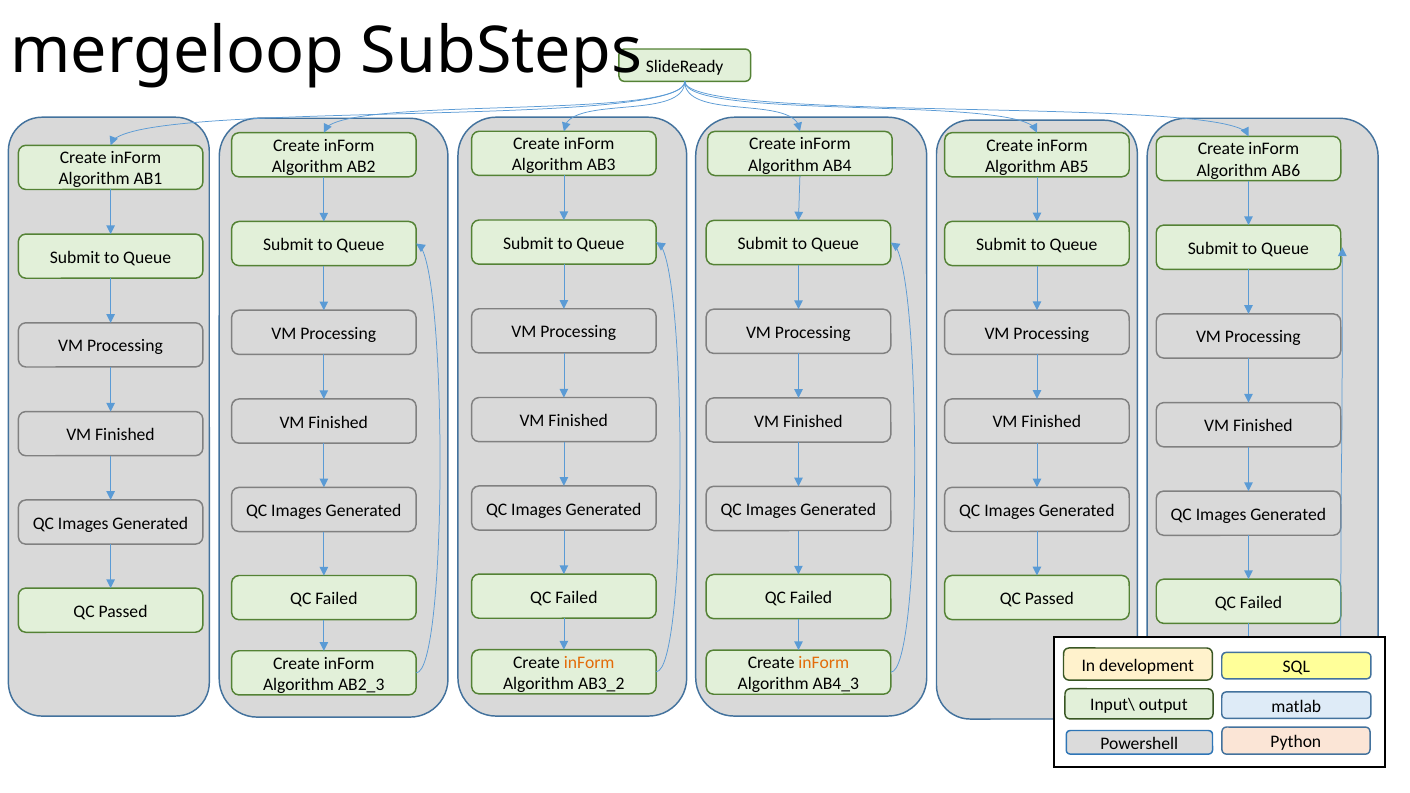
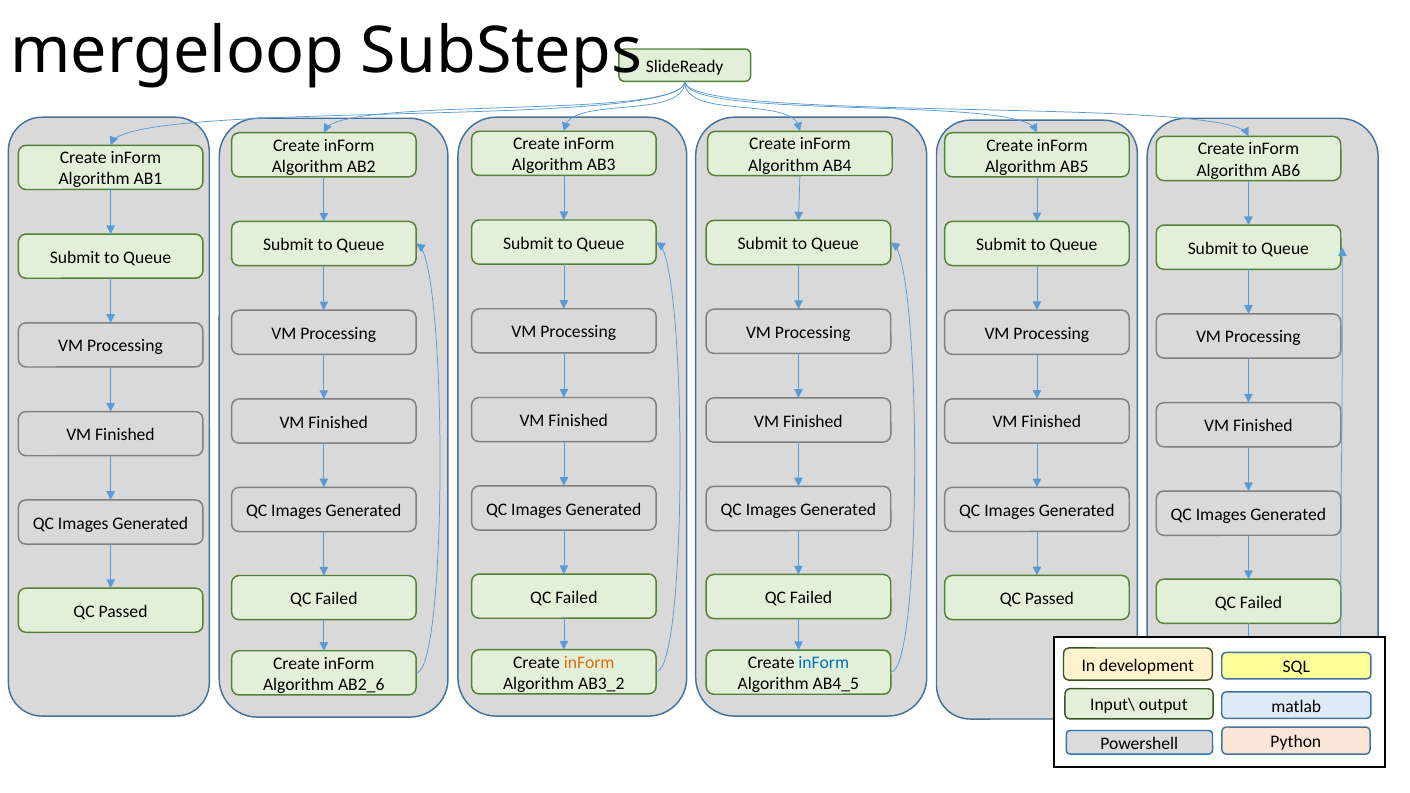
inForm colour: orange -> blue (824, 663)
AB4_3: AB4_3 -> AB4_5 (836, 684)
AB2_3: AB2_3 -> AB2_6 (361, 685)
